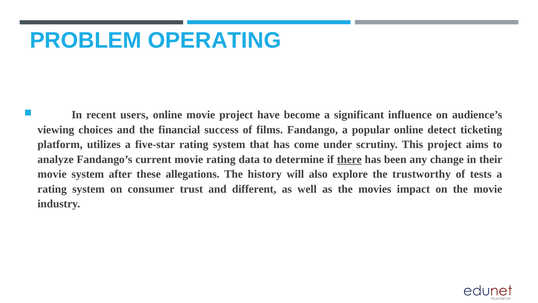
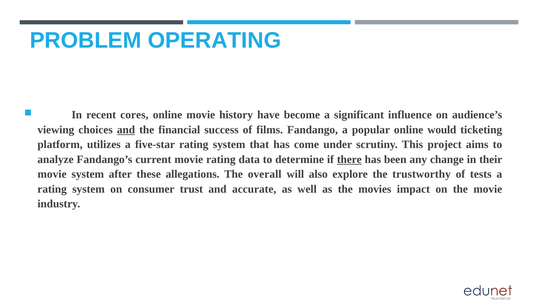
users: users -> cores (134, 115)
movie project: project -> history (236, 115)
and underline: none -> present (126, 130)
detect: detect -> would (442, 130)
history: history -> overall (265, 174)
different: different -> accurate (254, 189)
